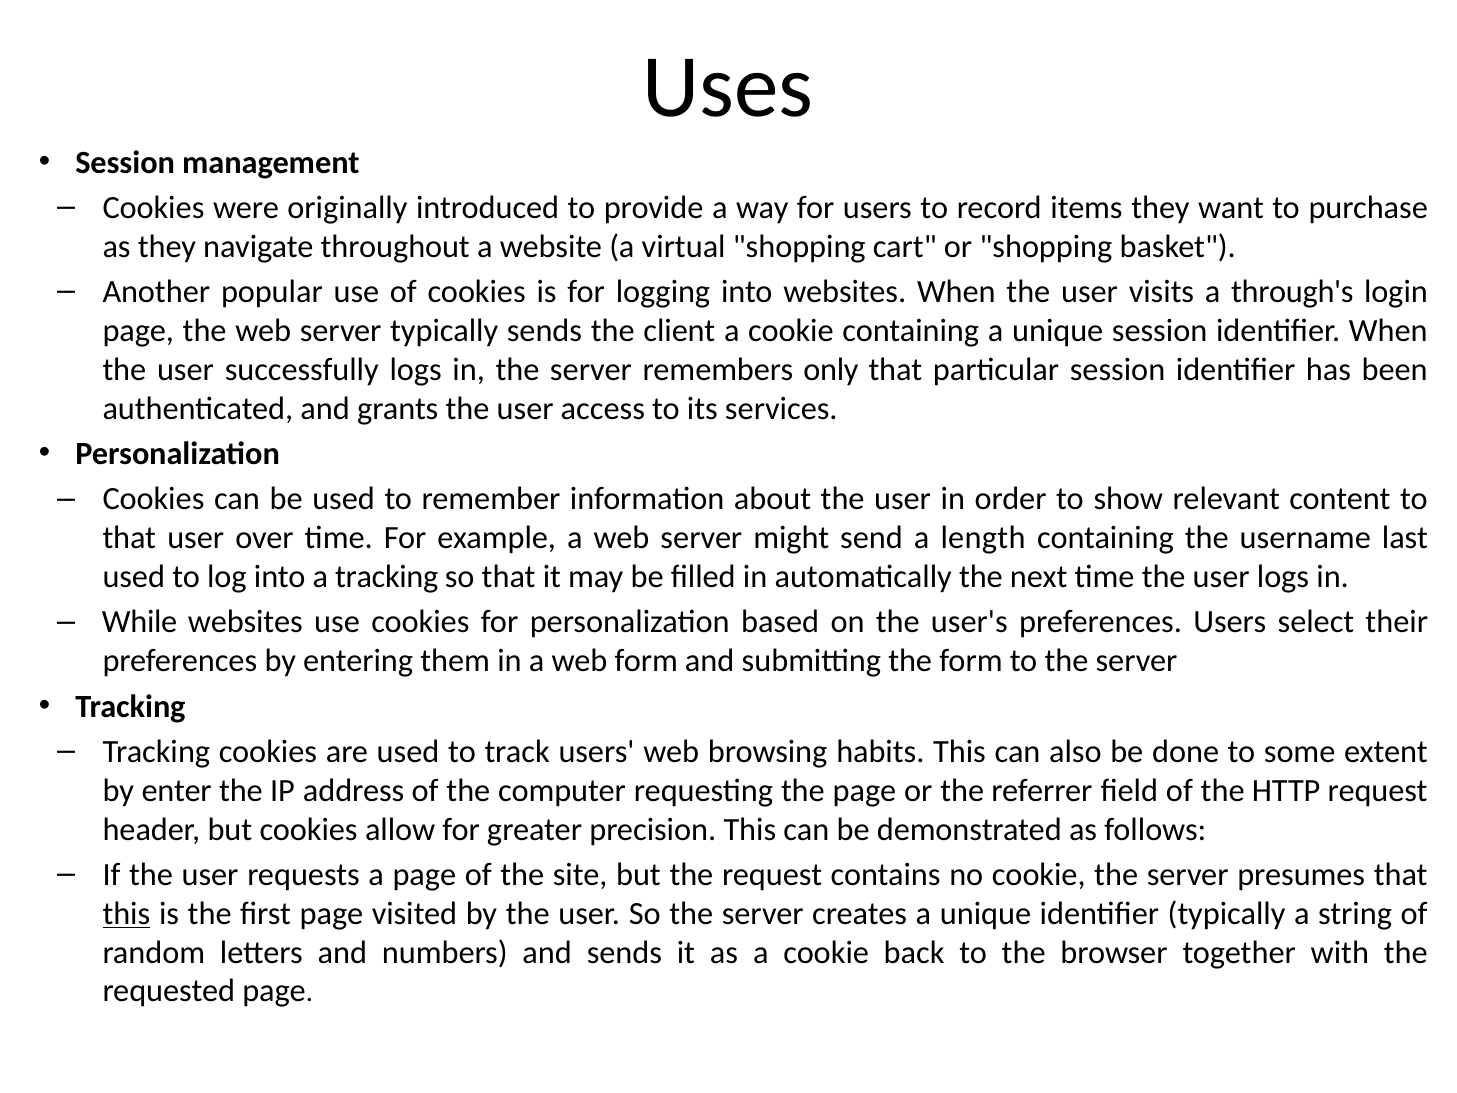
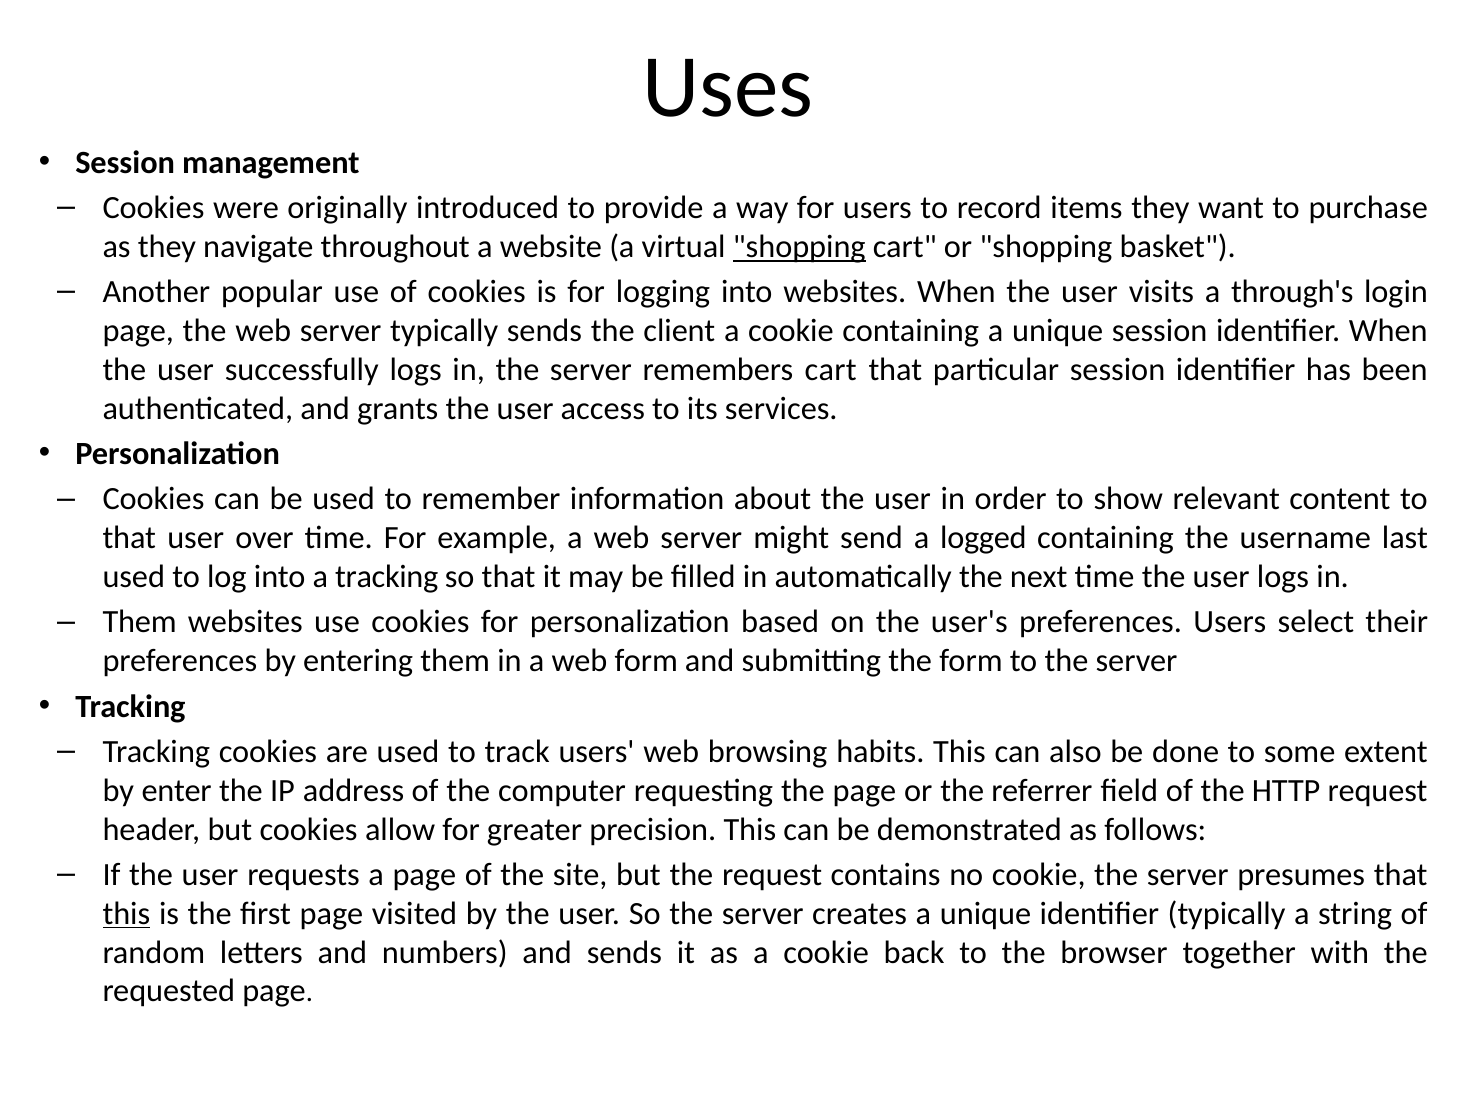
shopping underline: none -> present (799, 247)
remembers only: only -> cart (831, 370)
length: length -> logged (983, 538)
While: While -> Them (140, 622)
